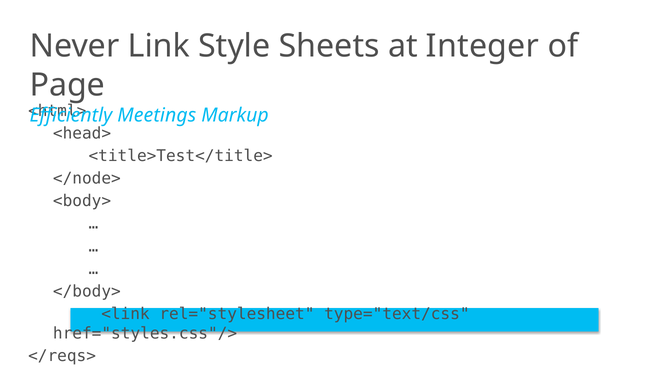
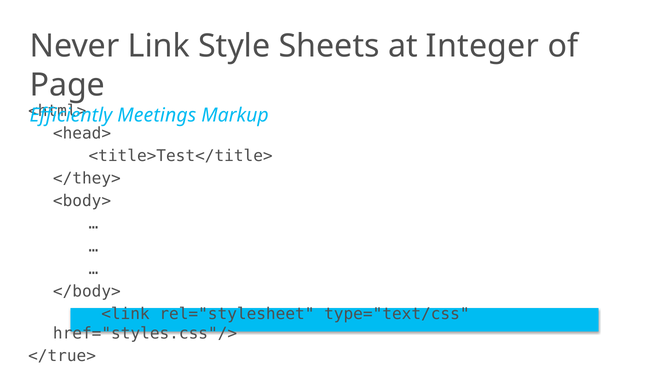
</node>: </node> -> </they> (87, 178)
</reqs>: </reqs> -> </true> (62, 355)
